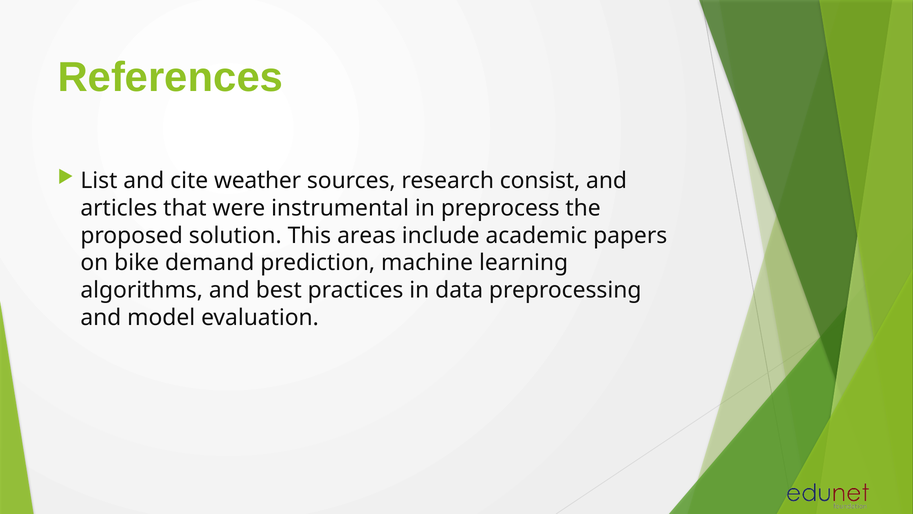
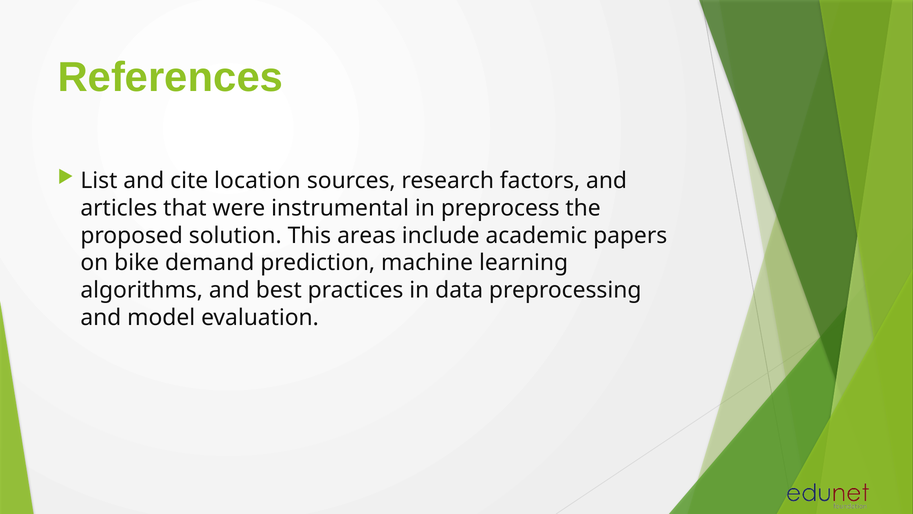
weather: weather -> location (257, 181)
consist: consist -> factors (540, 181)
